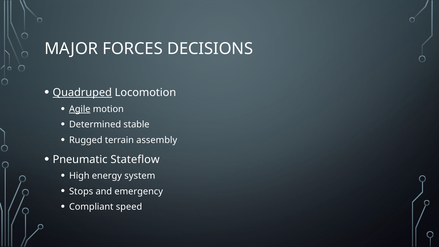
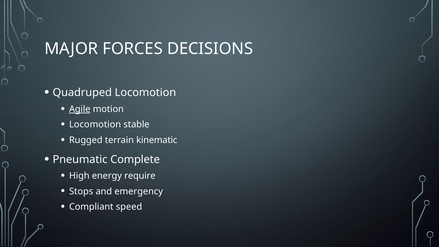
Quadruped underline: present -> none (82, 93)
Determined: Determined -> Locomotion (95, 125)
assembly: assembly -> kinematic (157, 140)
Stateflow: Stateflow -> Complete (135, 159)
system: system -> require (140, 176)
